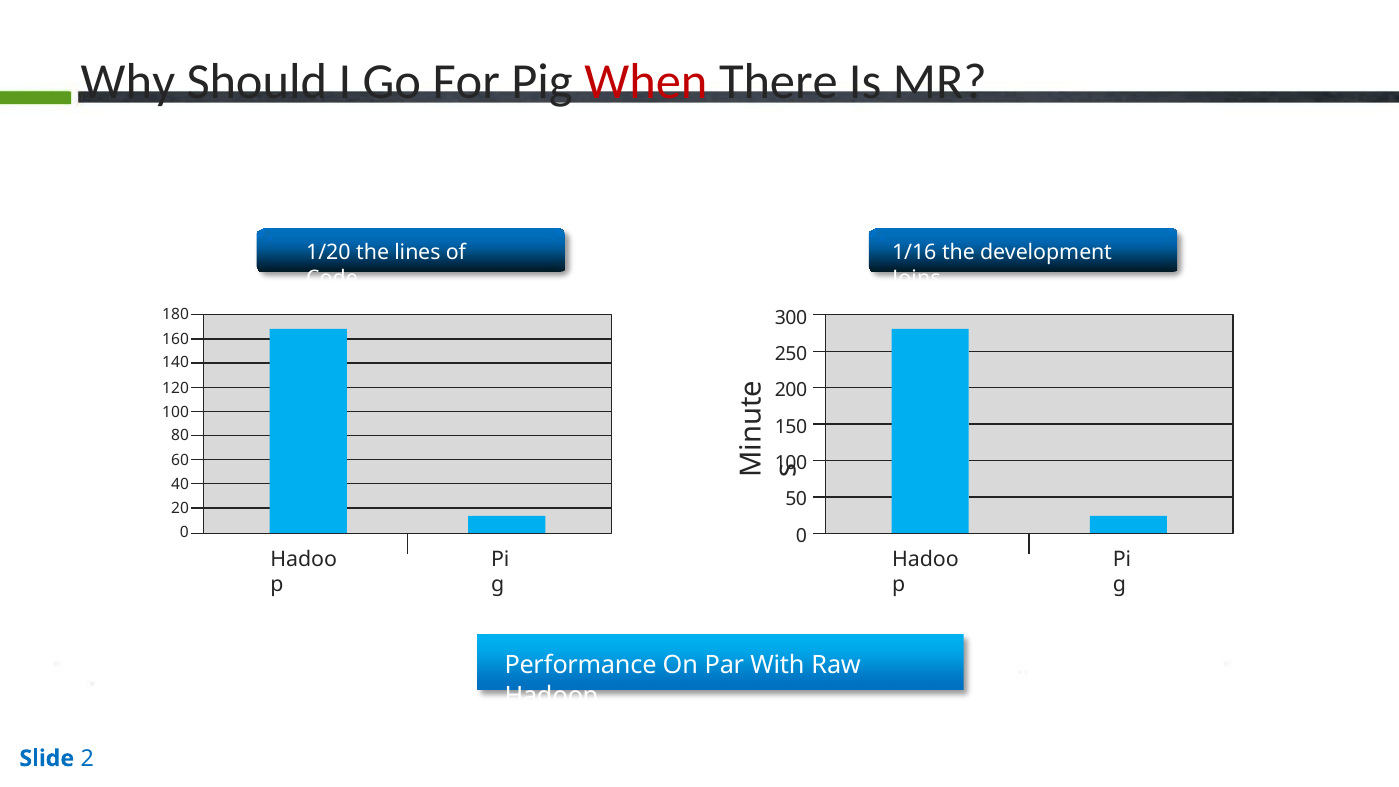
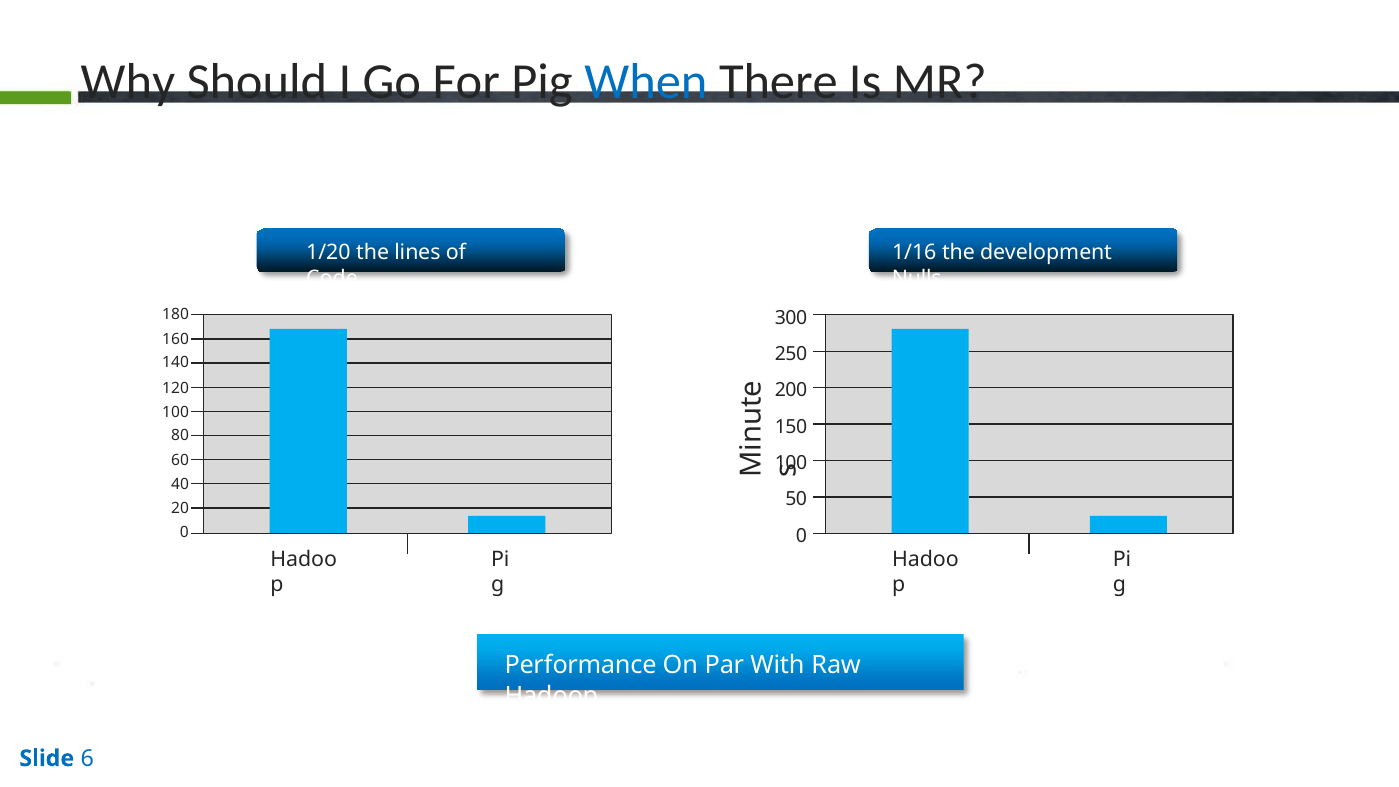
When colour: red -> blue (646, 82)
Joins: Joins -> Nulls (917, 279)
2: 2 -> 6 (87, 758)
